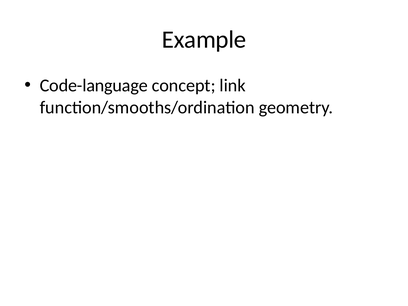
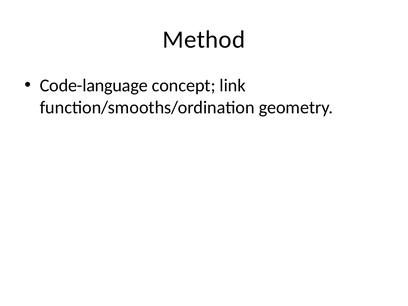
Example: Example -> Method (204, 39)
